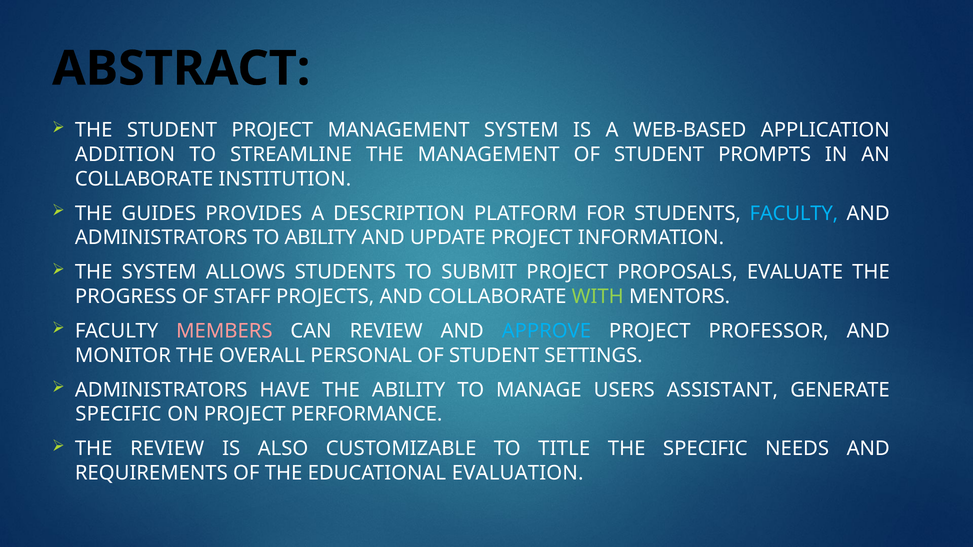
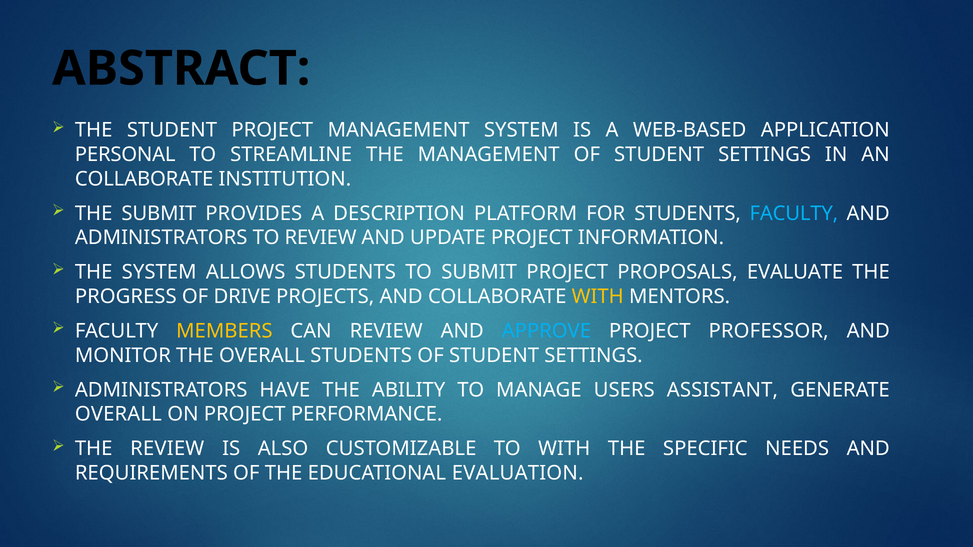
ADDITION: ADDITION -> PERSONAL (125, 155)
MANAGEMENT OF STUDENT PROMPTS: PROMPTS -> SETTINGS (765, 155)
THE GUIDES: GUIDES -> SUBMIT (159, 214)
TO ABILITY: ABILITY -> REVIEW (321, 238)
STAFF: STAFF -> DRIVE (242, 297)
WITH colour: light green -> yellow (598, 297)
MEMBERS colour: pink -> yellow (224, 331)
OVERALL PERSONAL: PERSONAL -> STUDENTS (361, 356)
SPECIFIC: SPECIFIC -> OVERALL (118, 415)
TO TITLE: TITLE -> WITH (564, 449)
